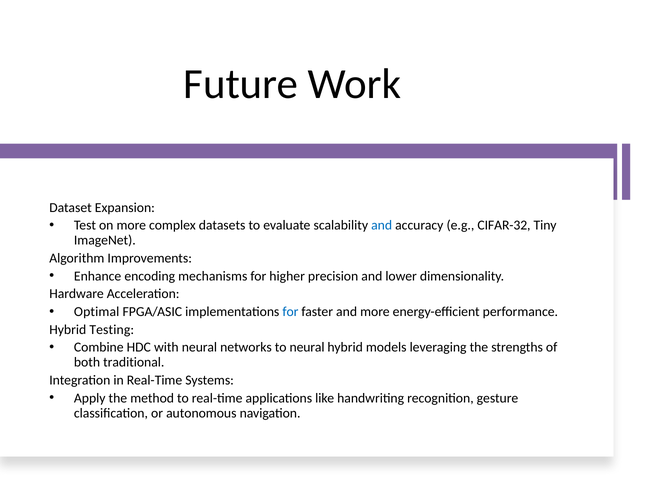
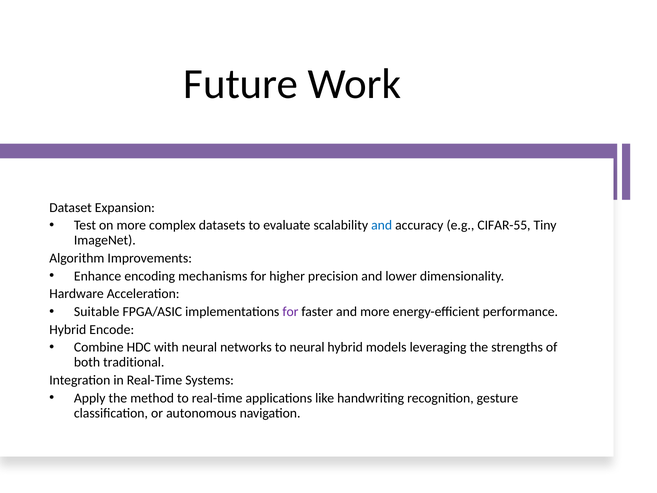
CIFAR-32: CIFAR-32 -> CIFAR-55 (504, 225)
Optimal: Optimal -> Suitable (97, 312)
for colour: blue -> purple (290, 312)
Testing: Testing -> Encode (112, 329)
